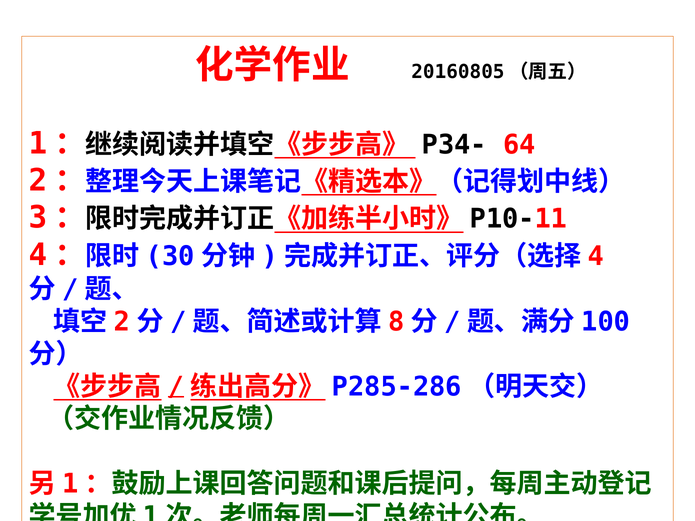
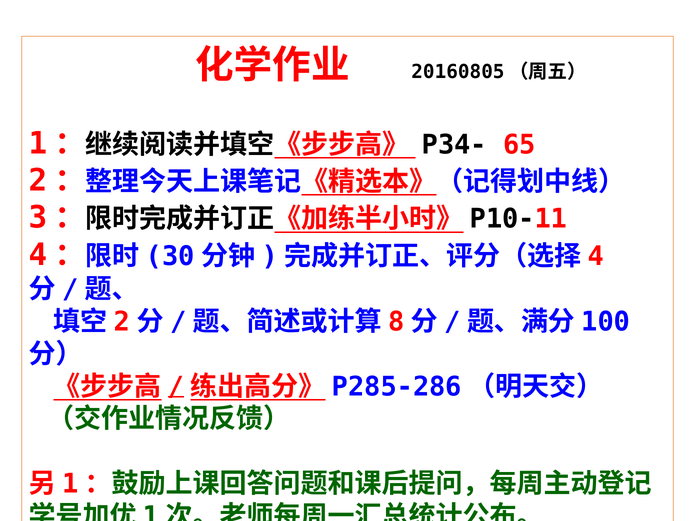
64: 64 -> 65 (519, 145)
